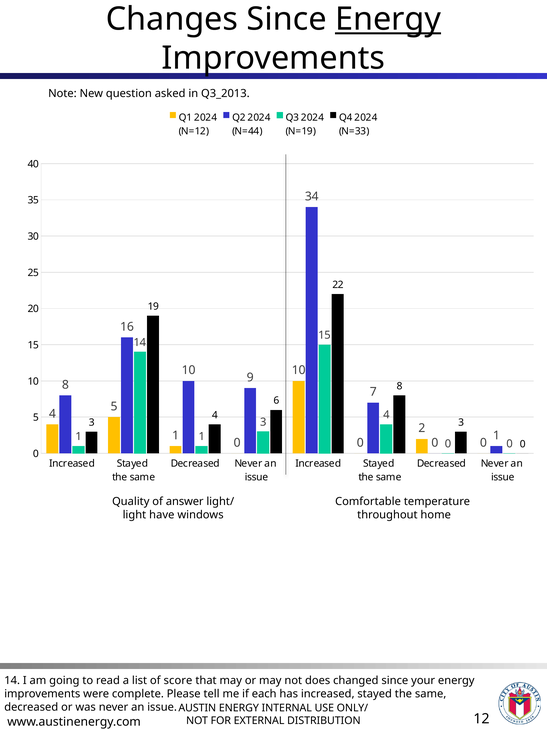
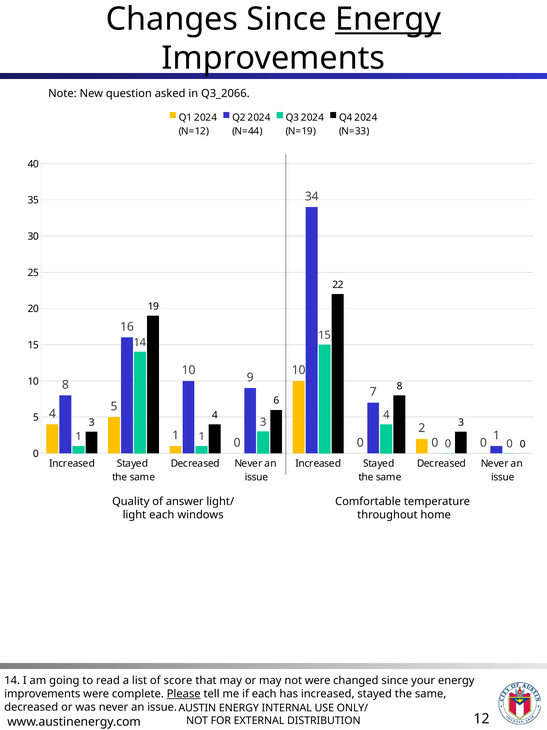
Q3_2013: Q3_2013 -> Q3_2066 (225, 93)
light have: have -> each (162, 514)
not does: does -> were (318, 680)
Please underline: none -> present (184, 693)
